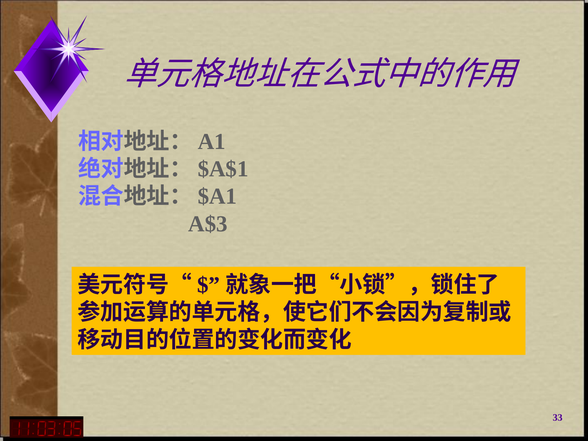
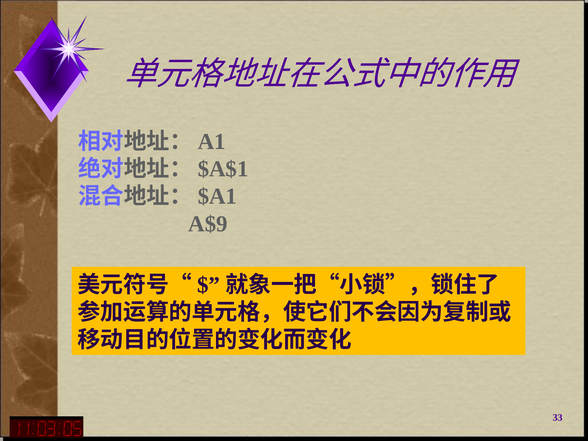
A$3: A$3 -> A$9 (208, 224)
